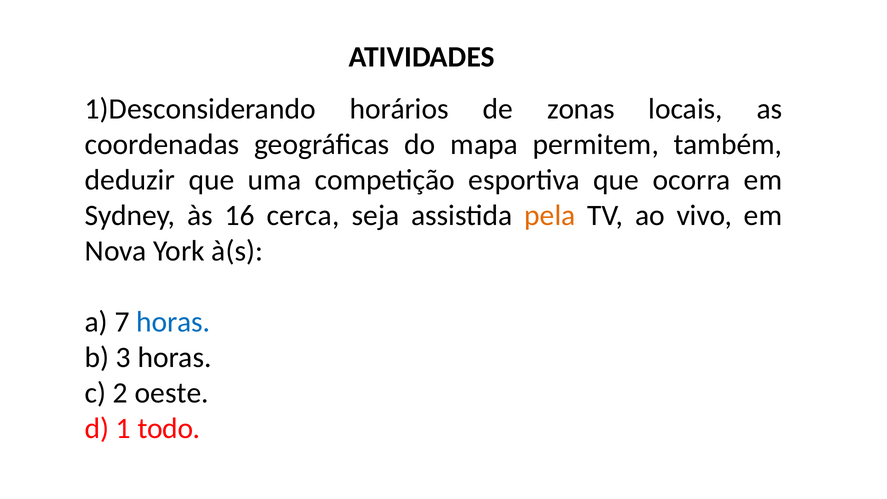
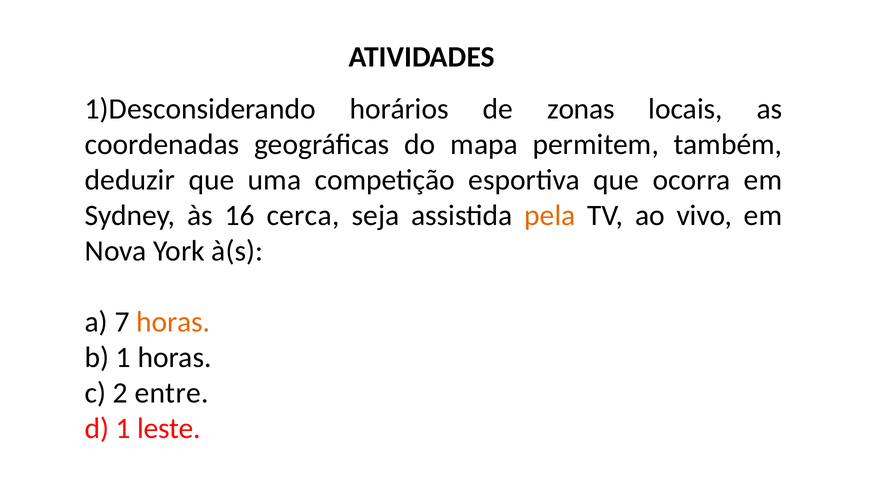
horas colour: blue -> orange (173, 322)
b 3: 3 -> 1 (123, 357)
oeste: oeste -> entre (172, 393)
todo: todo -> leste (169, 428)
